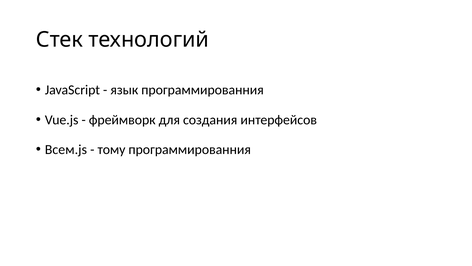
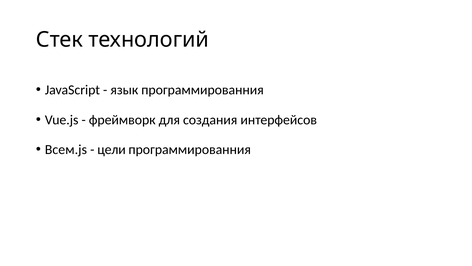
тому: тому -> цели (112, 149)
